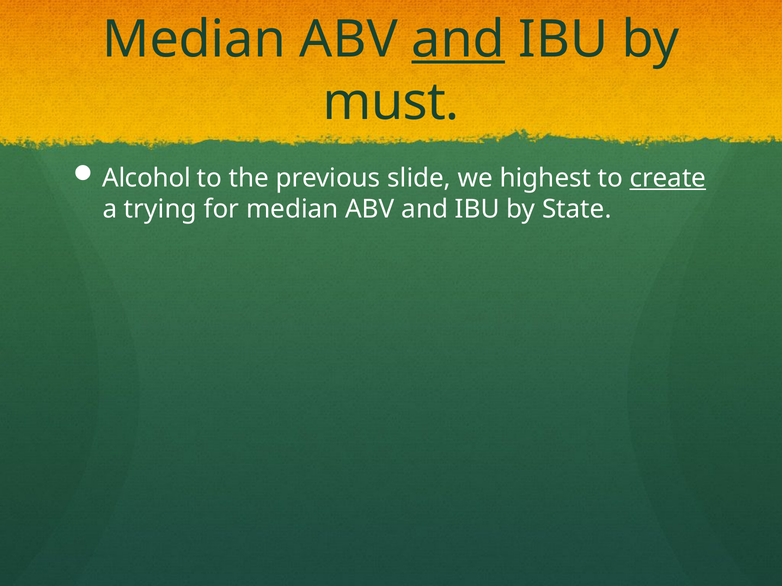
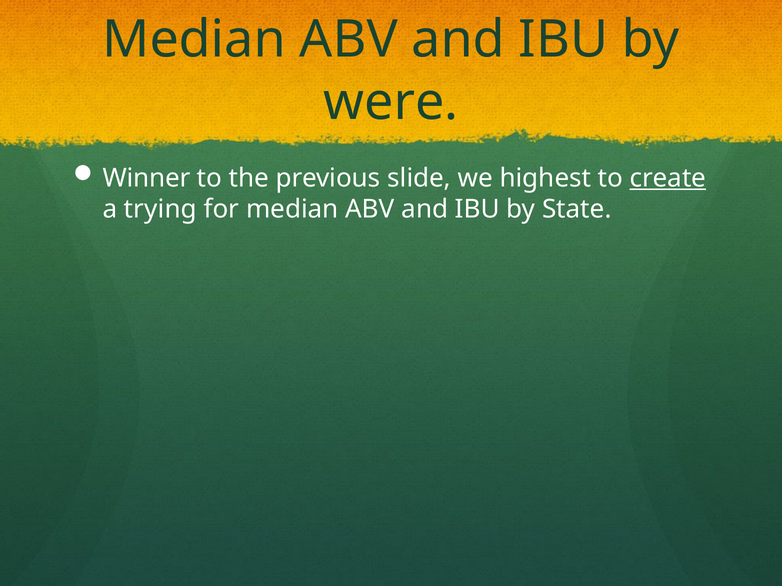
and underline: present -> none (458, 40)
must: must -> were (391, 102)
Alcohol: Alcohol -> Winner (146, 178)
